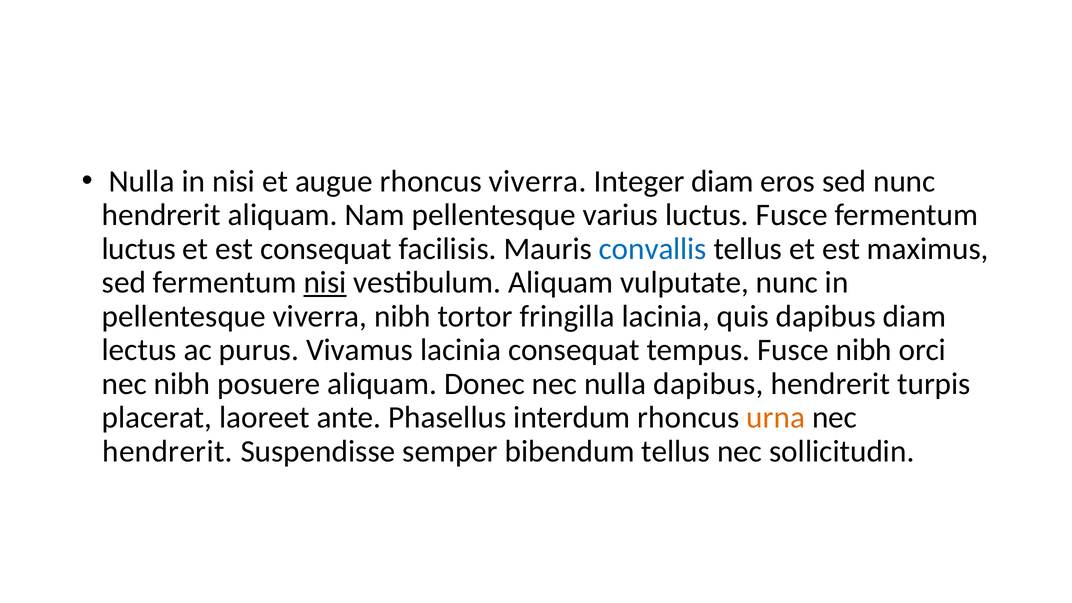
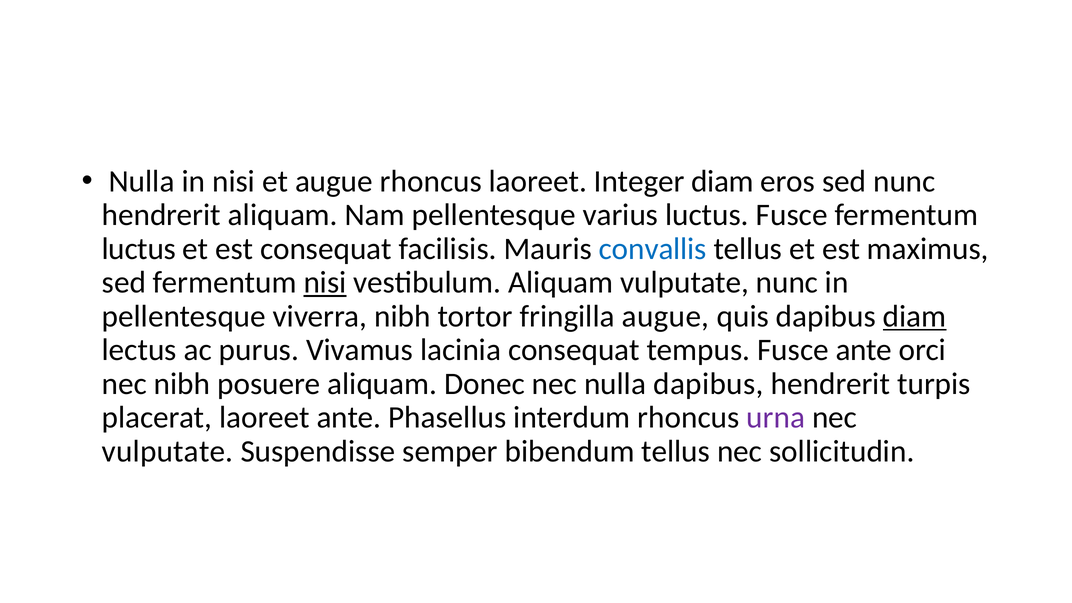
rhoncus viverra: viverra -> laoreet (538, 181)
fringilla lacinia: lacinia -> augue (666, 316)
diam underline: none -> present (915, 316)
Fusce nibh: nibh -> ante (864, 350)
urna colour: orange -> purple (776, 418)
hendrerit: hendrerit -> vulputate (168, 451)
